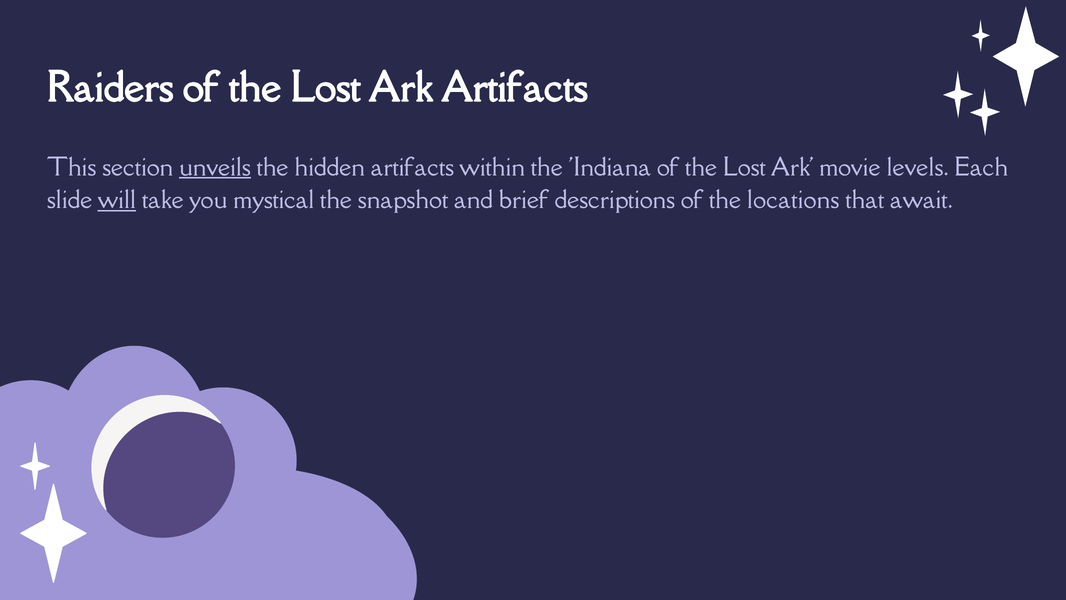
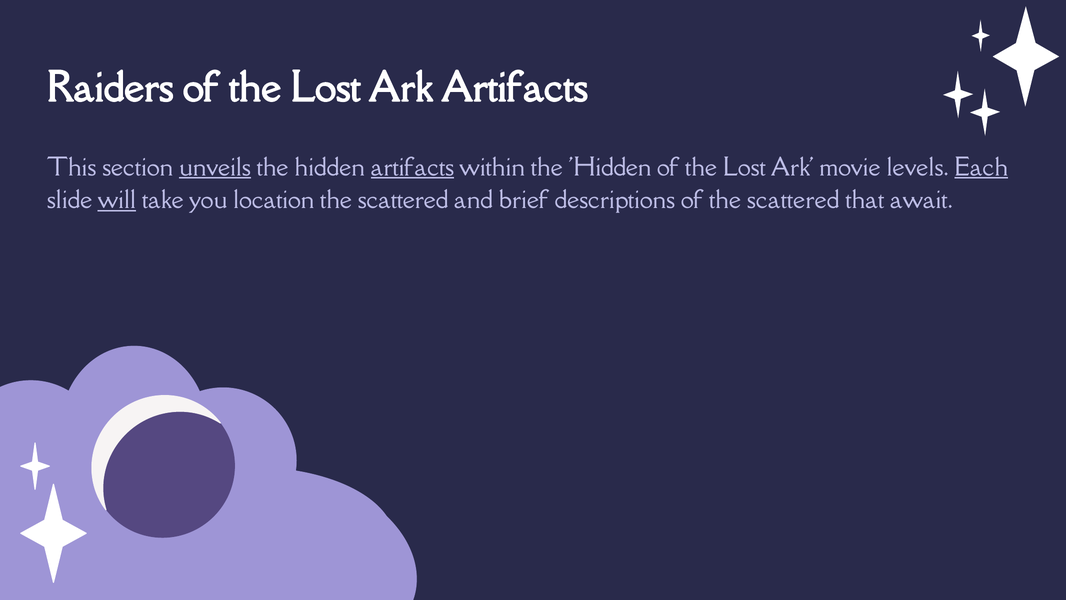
artifacts underline: none -> present (412, 168)
within the Indiana: Indiana -> Hidden (610, 168)
Each underline: none -> present (981, 168)
mystical: mystical -> location (274, 200)
snapshot: snapshot -> scattered (403, 200)
of the locations: locations -> scattered (793, 200)
